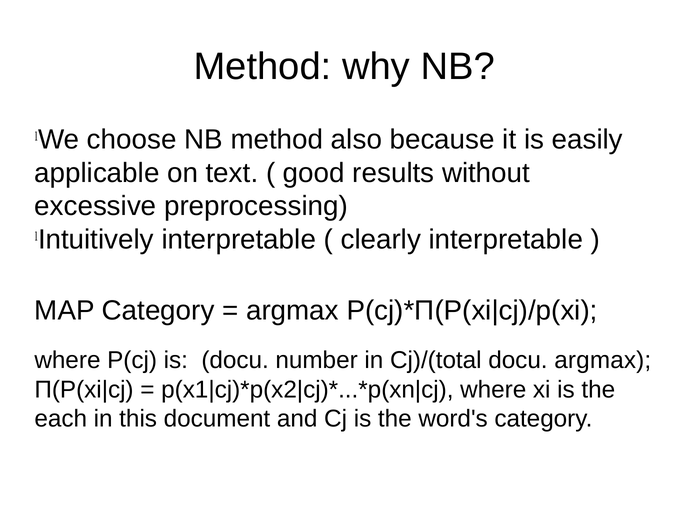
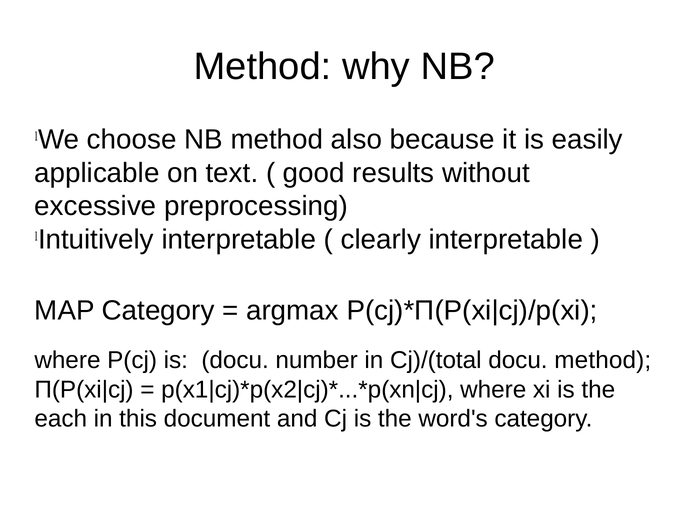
docu argmax: argmax -> method (603, 360)
